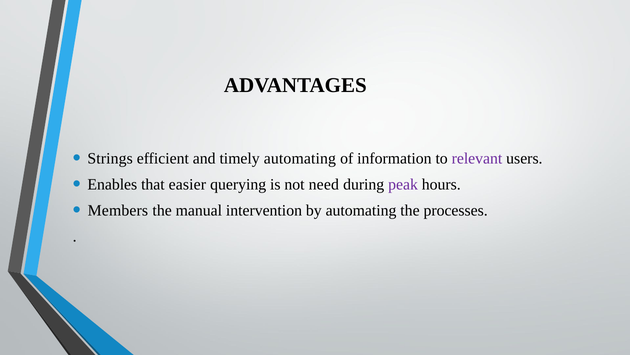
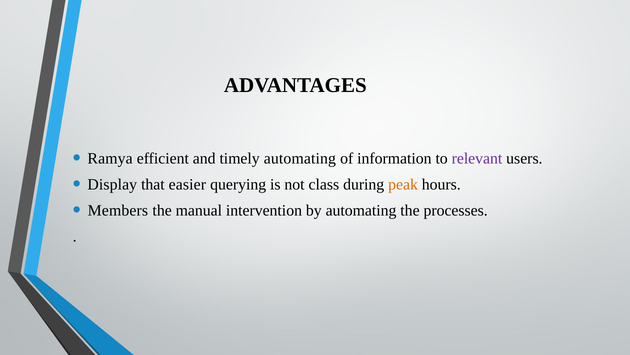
Strings: Strings -> Ramya (110, 158)
Enables: Enables -> Display (112, 184)
need: need -> class (324, 184)
peak colour: purple -> orange (403, 184)
